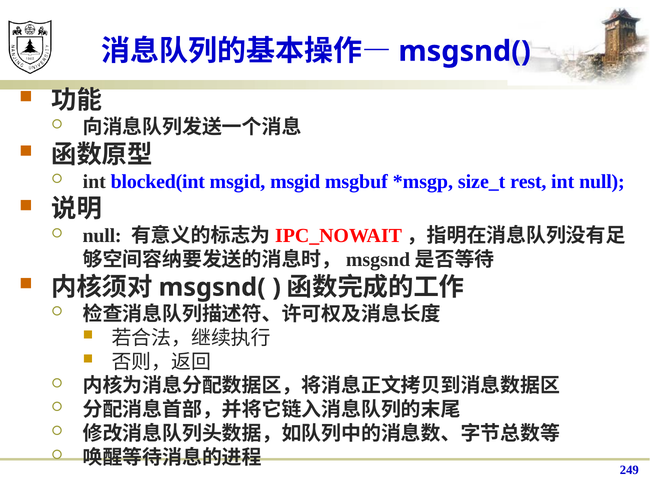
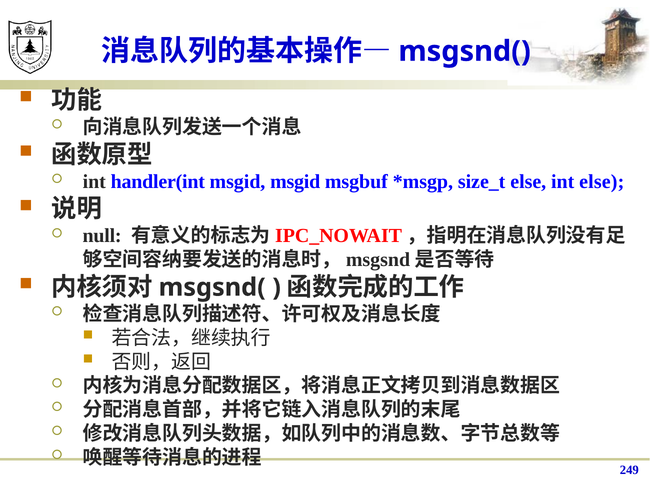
blocked(int: blocked(int -> handler(int (158, 182)
size_t rest: rest -> else (528, 182)
int null: null -> else (602, 182)
